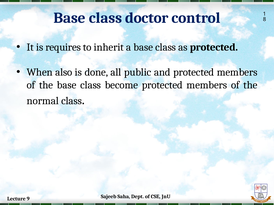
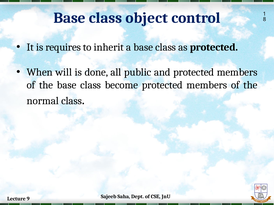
doctor: doctor -> object (147, 18)
also: also -> will (64, 72)
